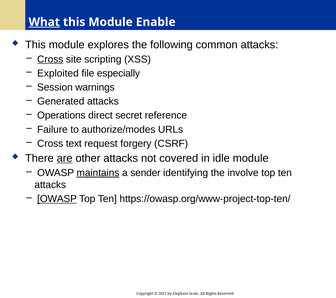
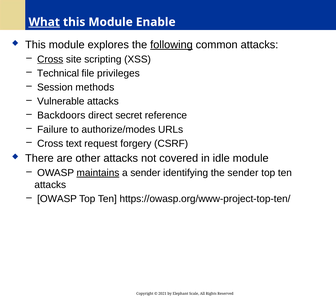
following underline: none -> present (171, 45)
Exploited: Exploited -> Technical (58, 73)
especially: especially -> privileges (118, 73)
warnings: warnings -> methods (95, 87)
Generated: Generated -> Vulnerable (61, 101)
Operations: Operations -> Backdoors (61, 115)
are underline: present -> none (65, 158)
the involve: involve -> sender (243, 173)
OWASP underline: present -> none (57, 199)
